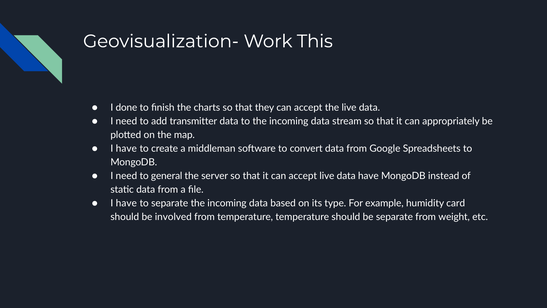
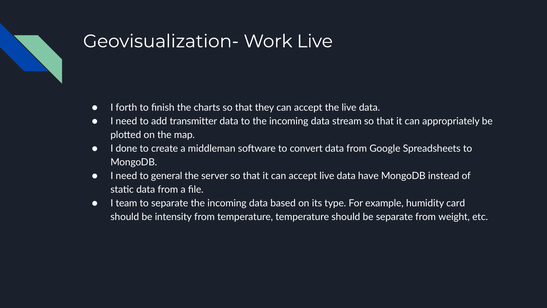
Work This: This -> Live (315, 41)
done: done -> forth (126, 108)
have: have -> done (126, 149)
have: have -> team (126, 203)
involved: involved -> intensity (173, 217)
